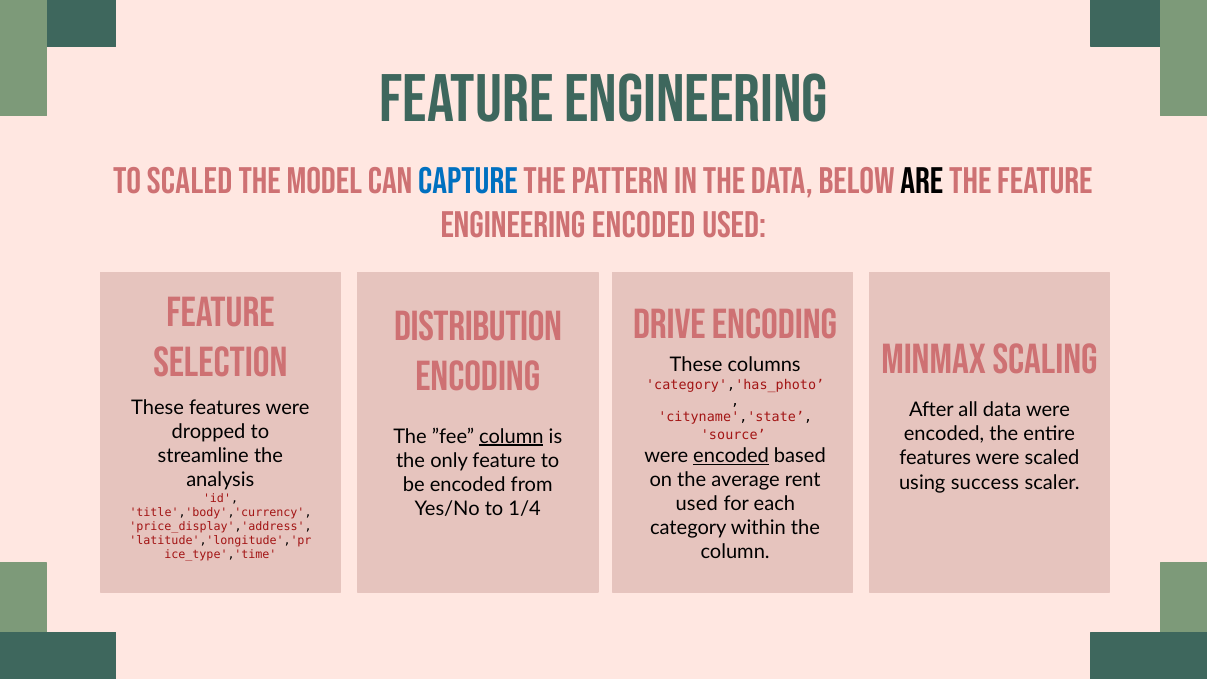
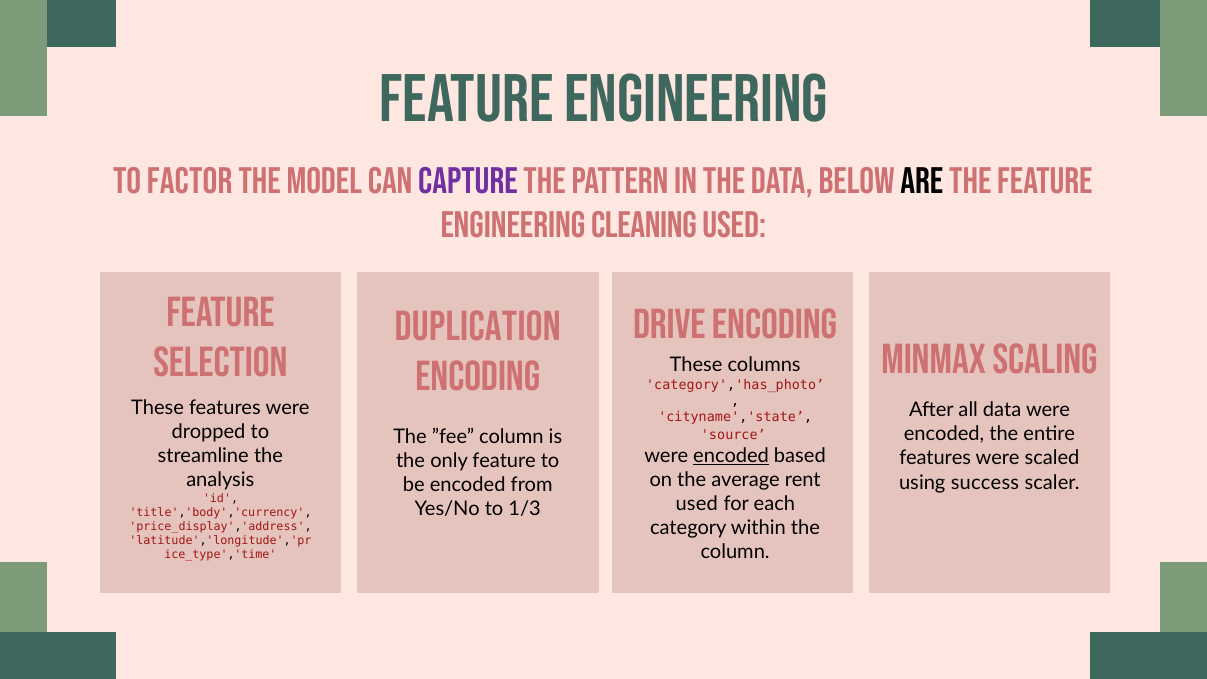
To scaled: scaled -> factor (190, 181)
capture colour: blue -> purple (468, 181)
engineering encoded: encoded -> cleaning (644, 225)
distribution: distribution -> duplication (478, 326)
column underline: present -> none (511, 436)
1/4: 1/4 -> 1/3 (525, 509)
